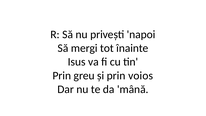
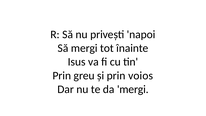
da mână: mână -> mergi (133, 89)
